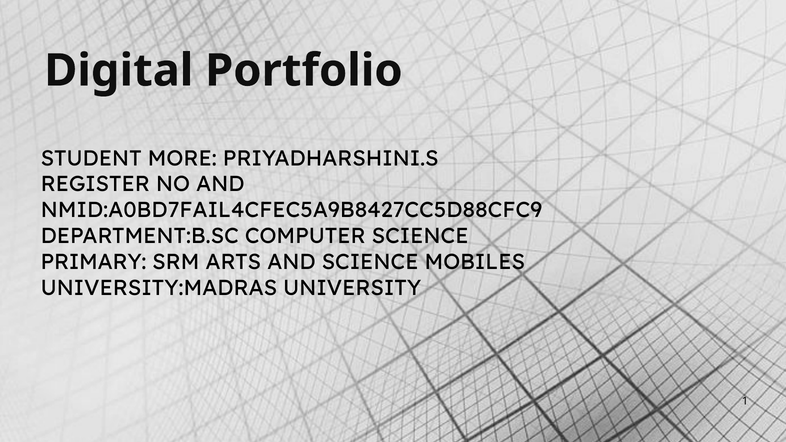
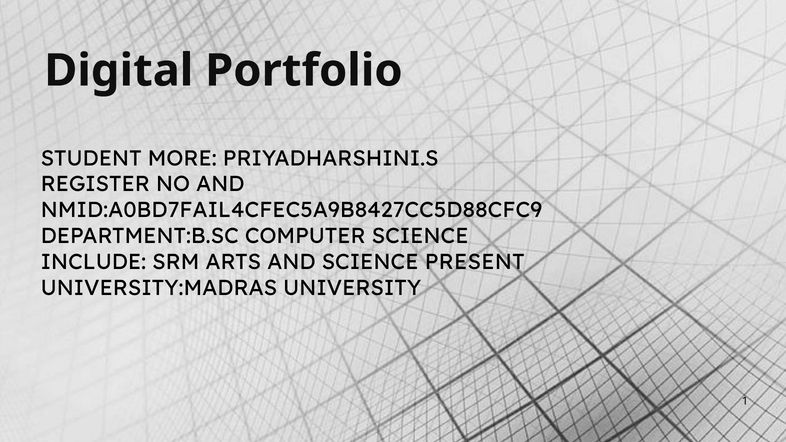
PRIMARY: PRIMARY -> INCLUDE (93, 262)
MOBILES: MOBILES -> PRESENT (475, 262)
